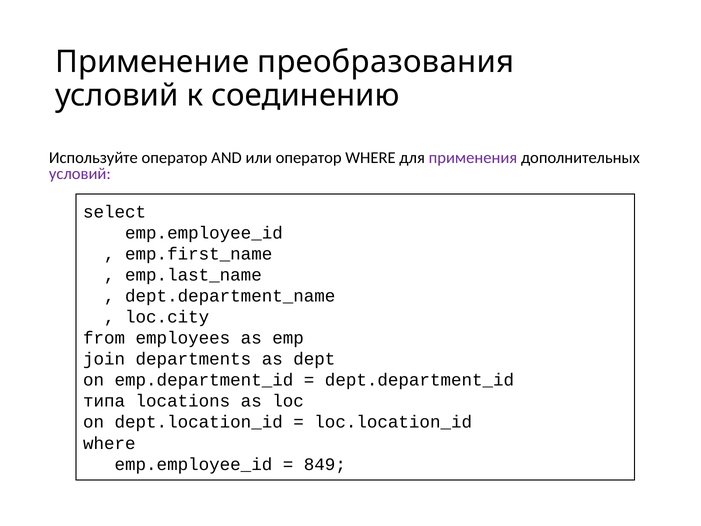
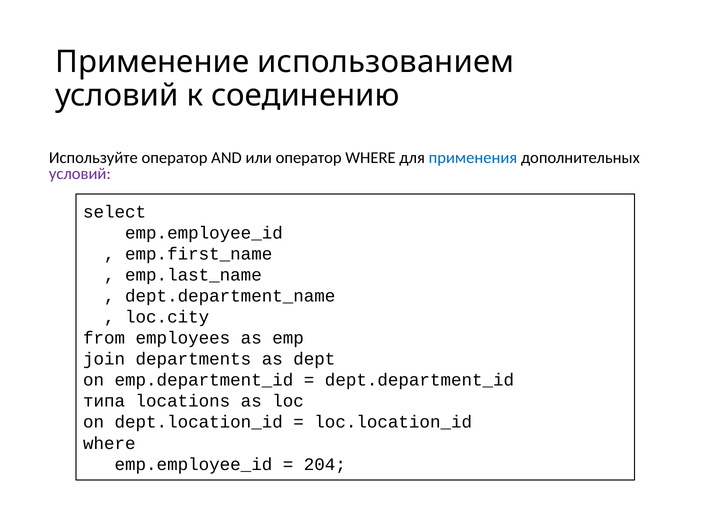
преобразования: преобразования -> использованием (386, 62)
применения colour: purple -> blue (473, 158)
849: 849 -> 204 (325, 464)
